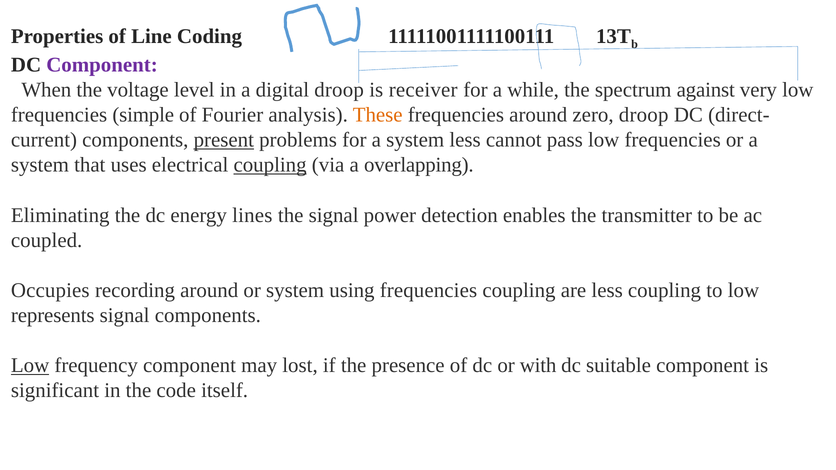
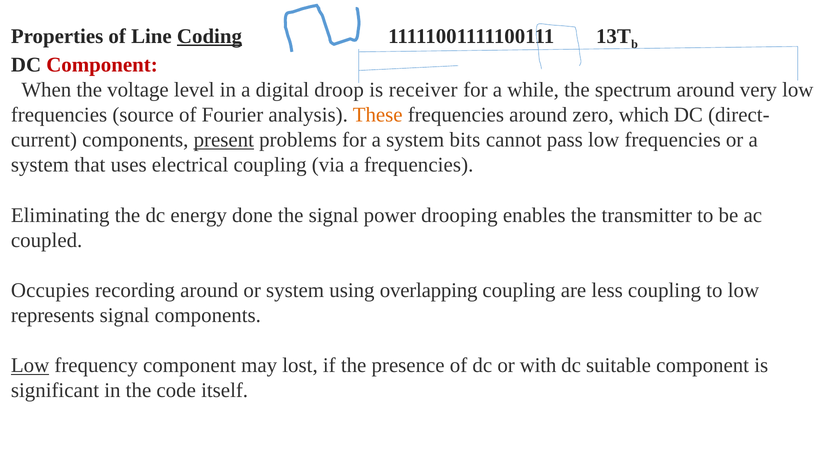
Coding underline: none -> present (209, 36)
Component colour: purple -> red (102, 65)
spectrum against: against -> around (706, 90)
simple: simple -> source (143, 115)
zero droop: droop -> which (644, 115)
system less: less -> bits (465, 140)
coupling underline: present -> none (270, 165)
a overlapping: overlapping -> frequencies (419, 165)
lines: lines -> done (252, 215)
detection: detection -> drooping (459, 215)
using frequencies: frequencies -> overlapping (429, 290)
